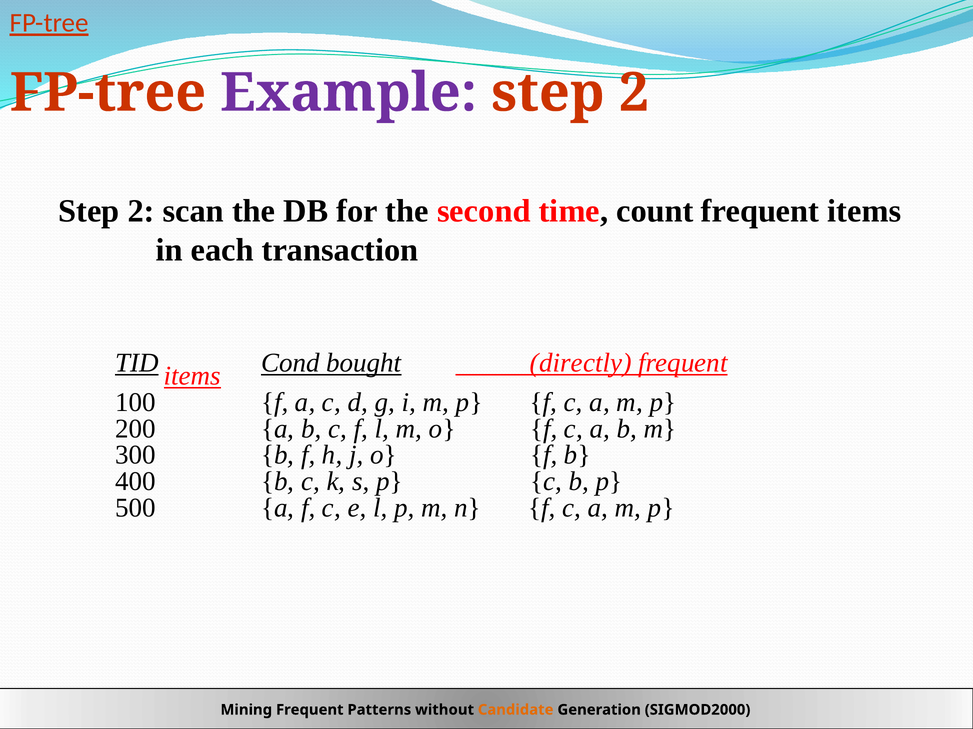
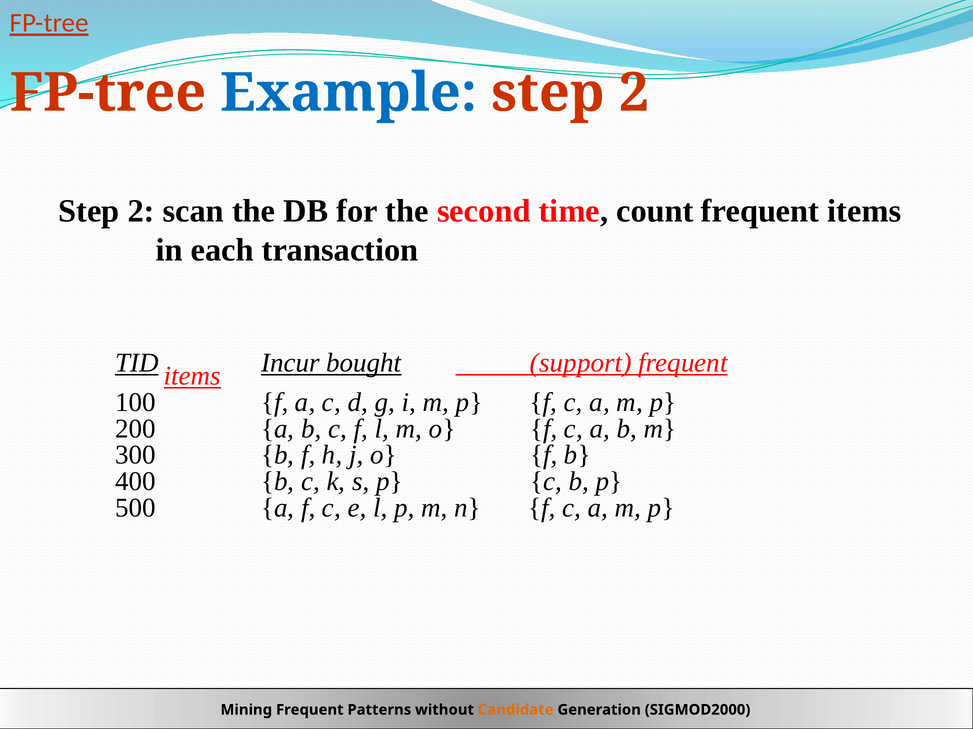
Example colour: purple -> blue (349, 93)
Cond: Cond -> Incur (290, 363)
directly: directly -> support (581, 363)
